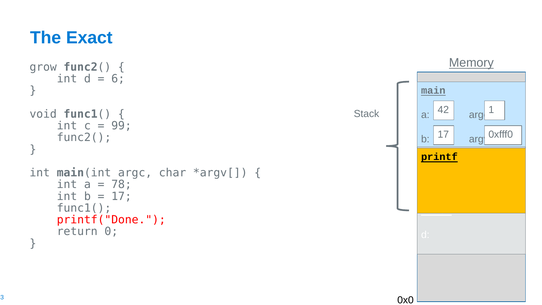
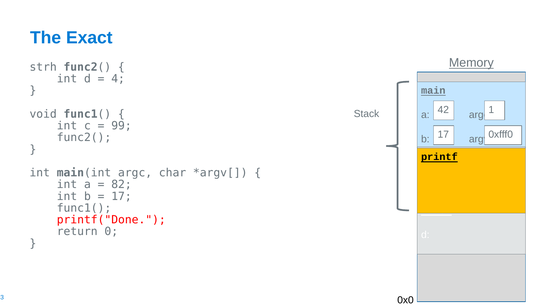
grow: grow -> strh (43, 67)
6: 6 -> 4 (118, 79)
78: 78 -> 82 (121, 184)
